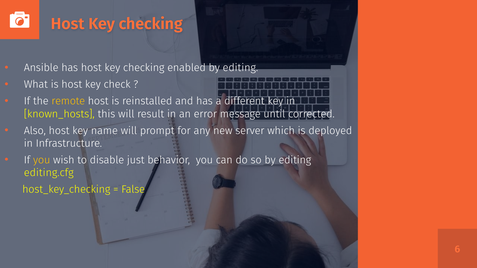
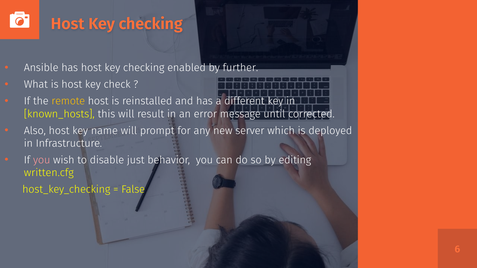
enabled by editing: editing -> further (240, 68)
you colour: yellow -> pink (42, 160)
editing.cfg: editing.cfg -> written.cfg (49, 173)
